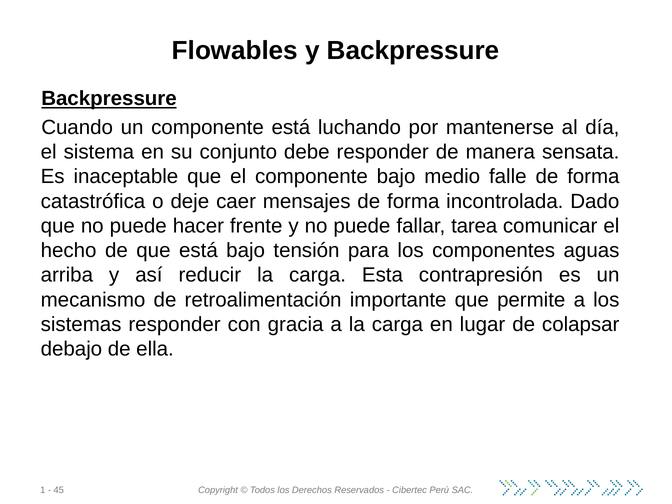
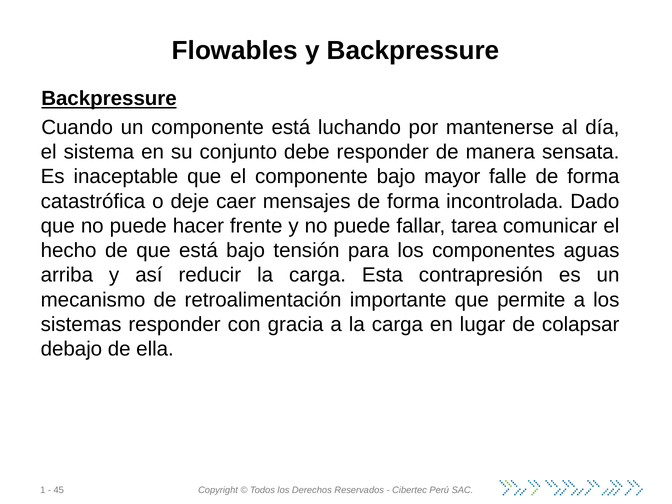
medio: medio -> mayor (452, 177)
